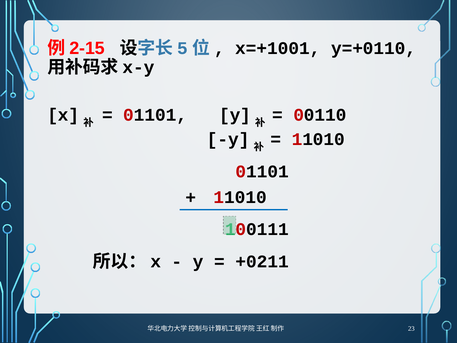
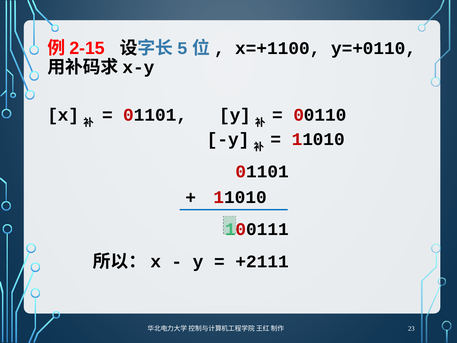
x=+1001: x=+1001 -> x=+1100 (278, 48)
+0211: +0211 -> +2111 (262, 261)
